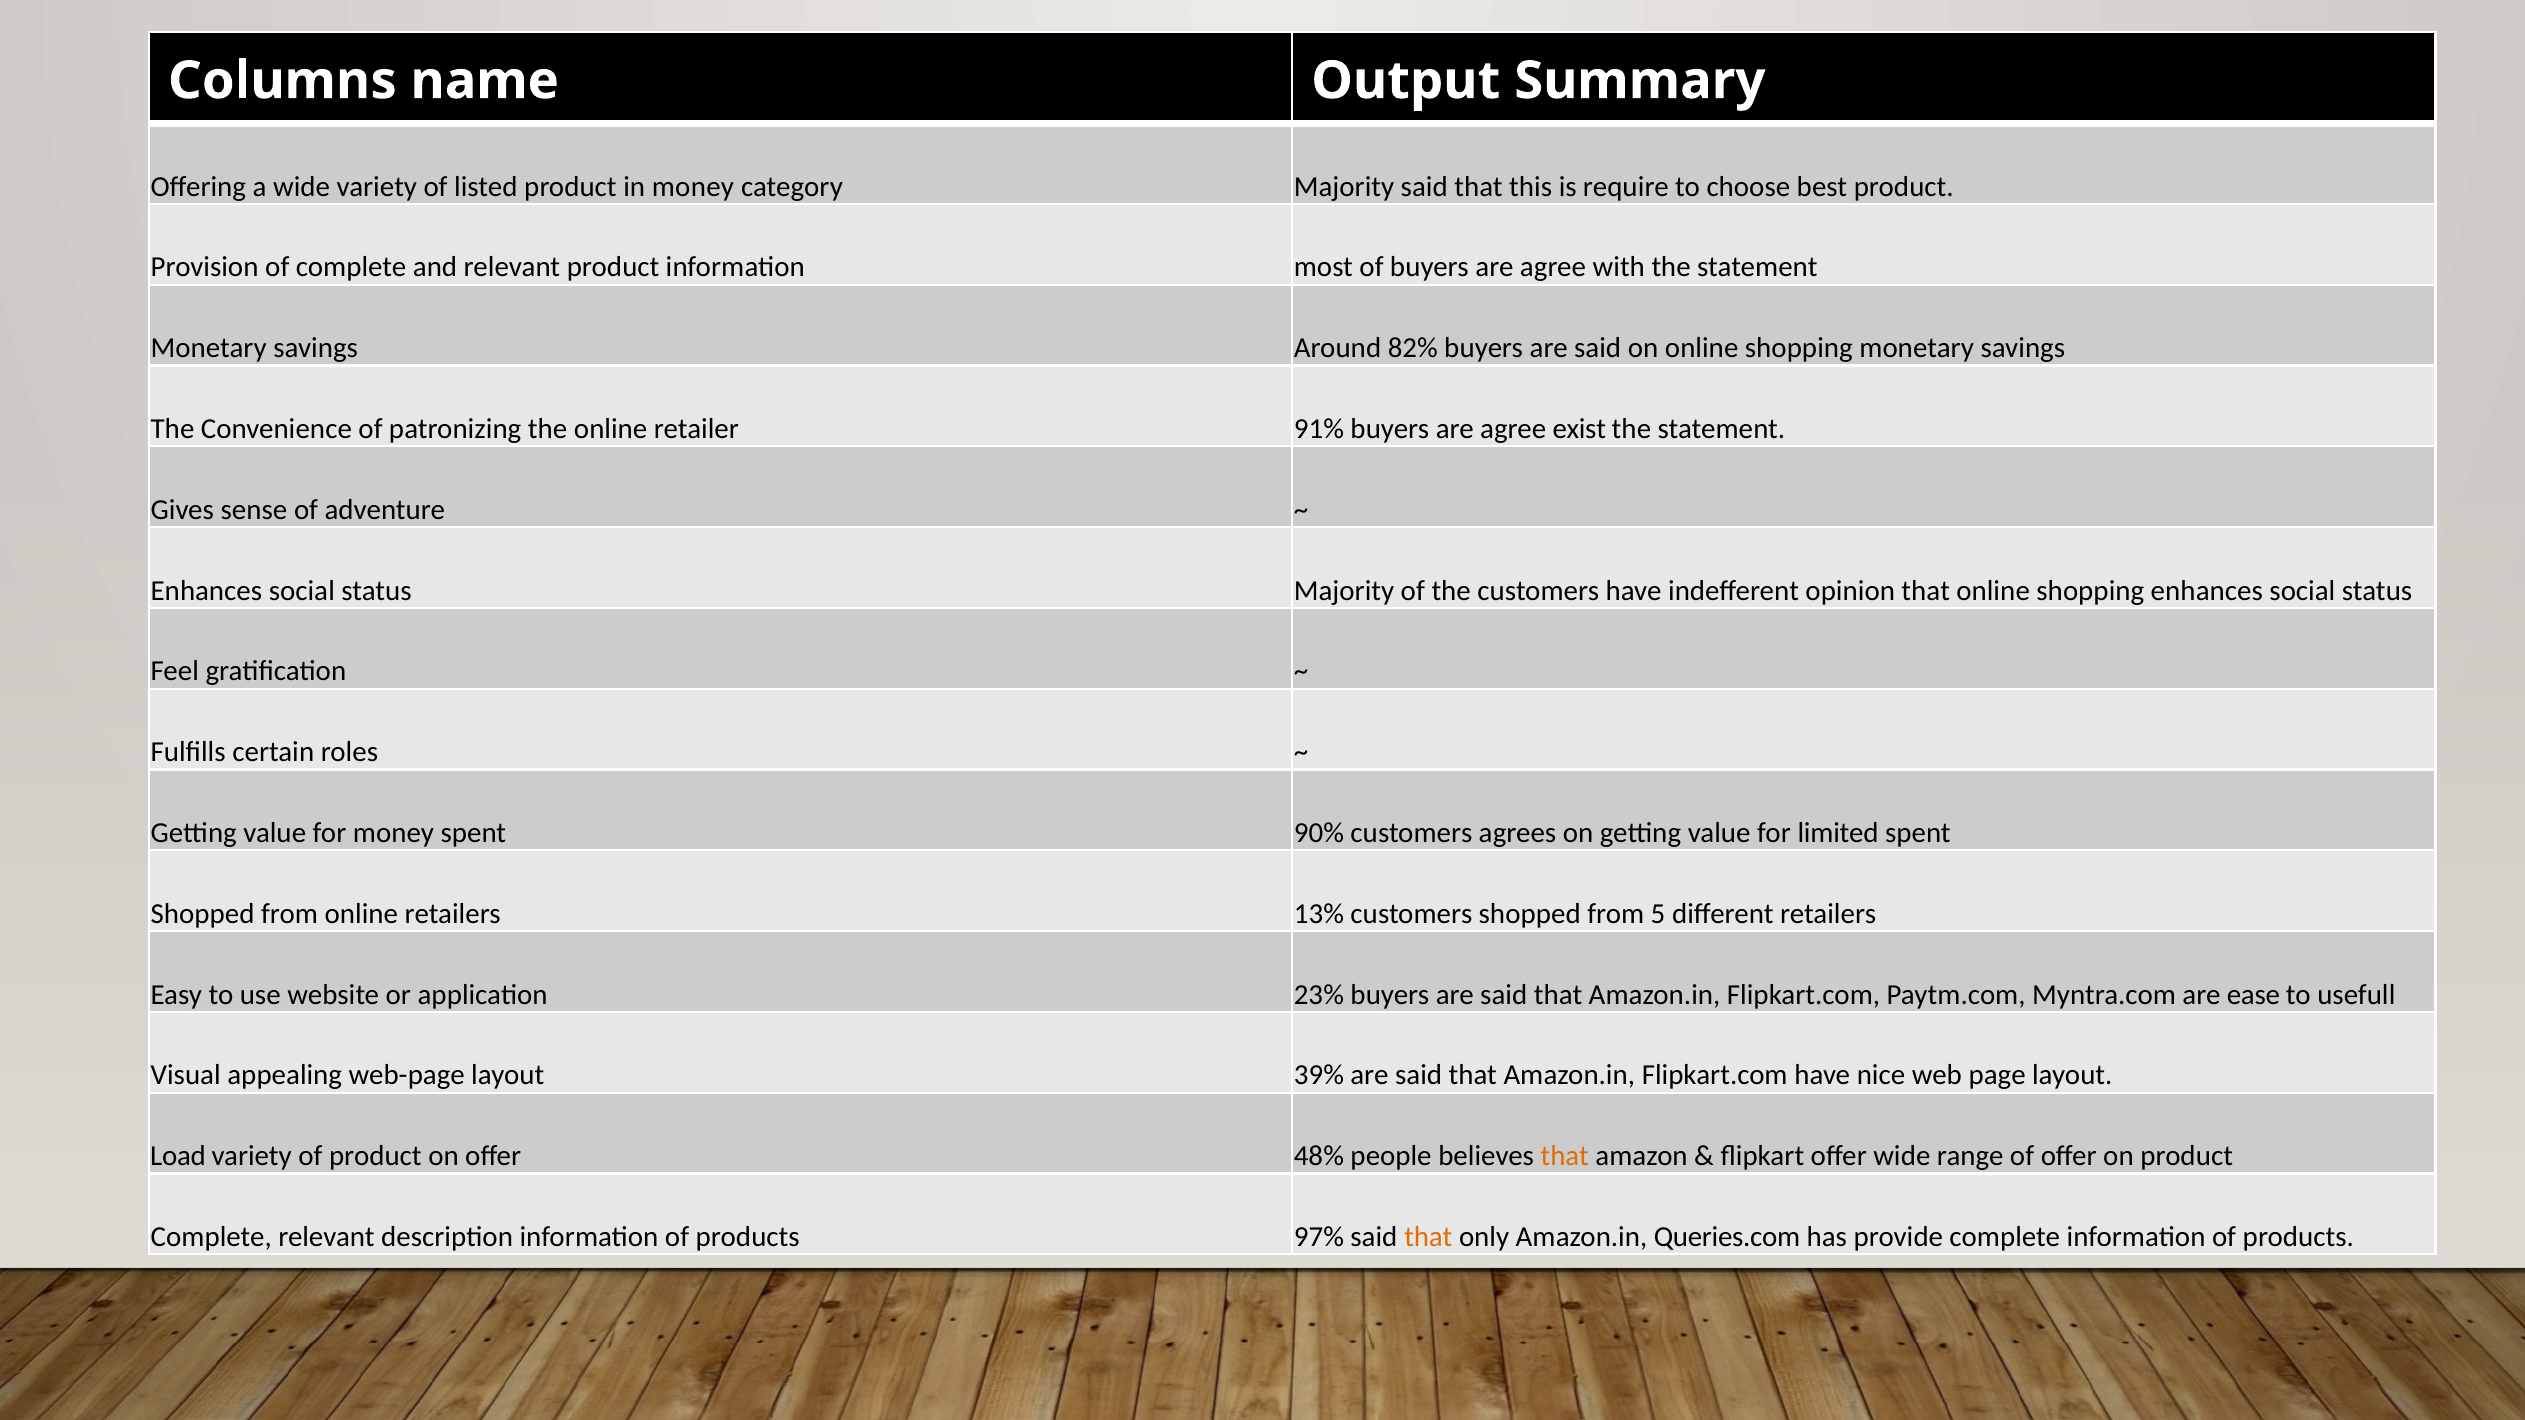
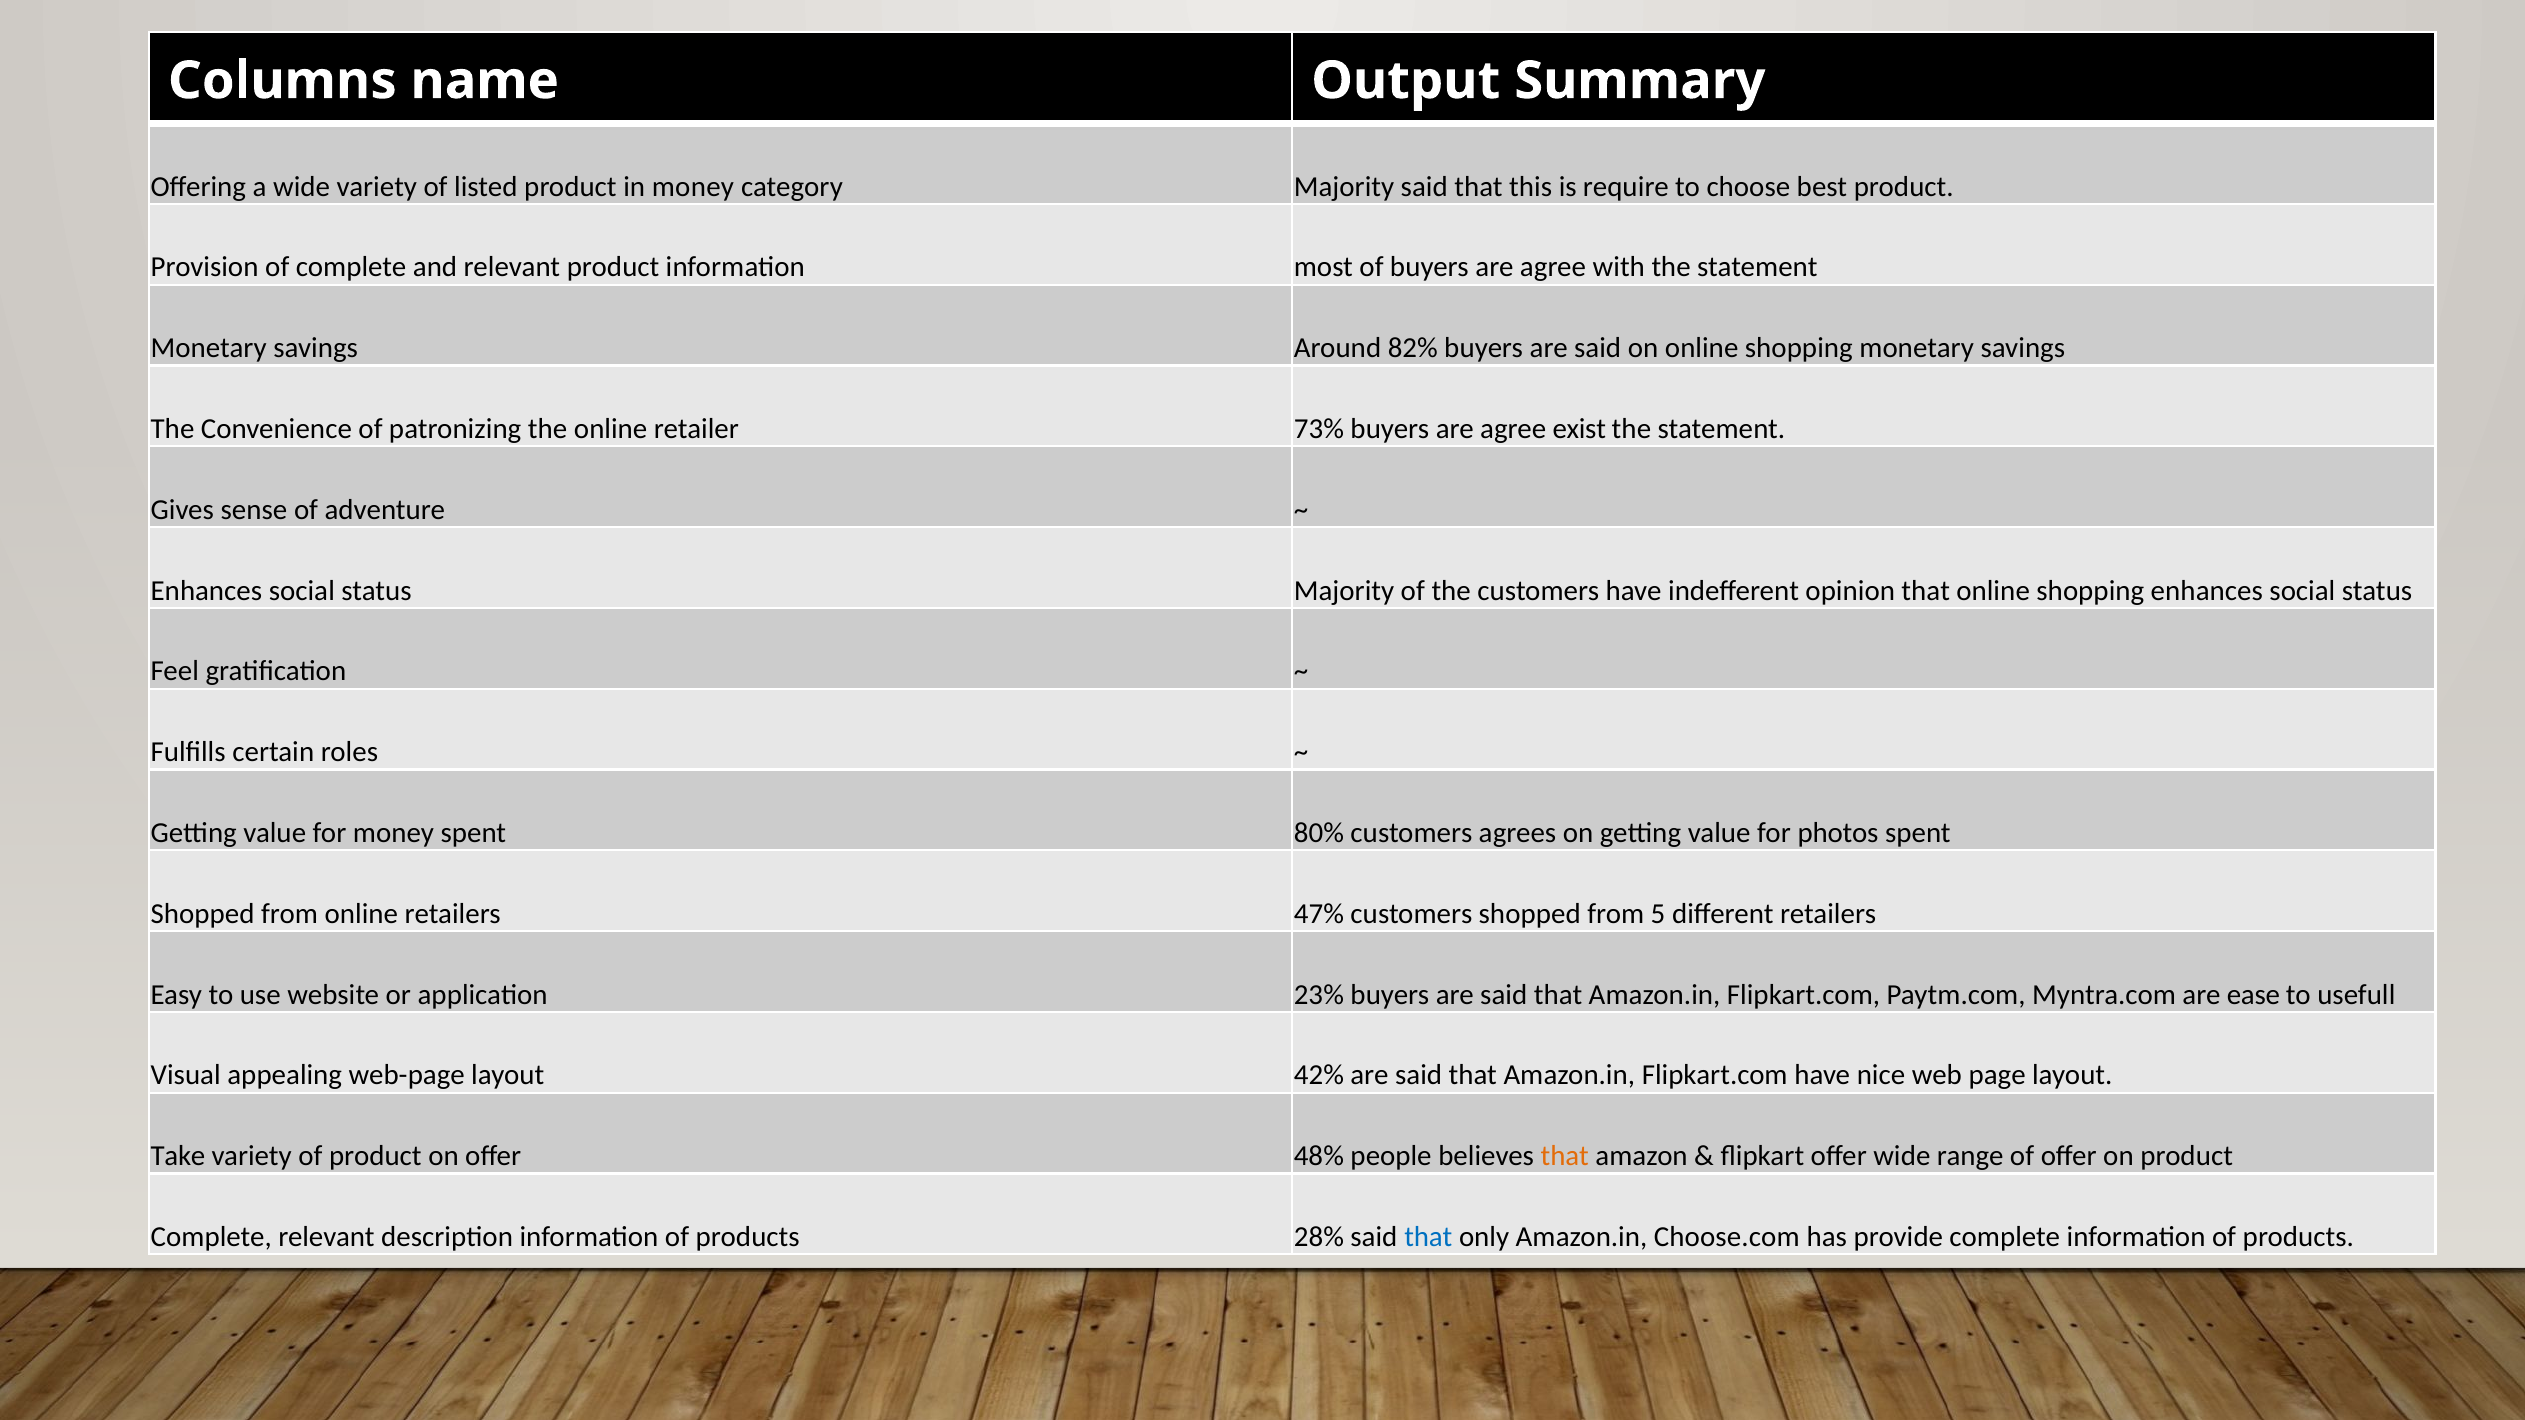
91%: 91% -> 73% (1319, 429)
90%: 90% -> 80% (1319, 833)
limited: limited -> photos (1838, 833)
13%: 13% -> 47% (1319, 914)
39%: 39% -> 42% (1319, 1076)
Load: Load -> Take (178, 1156)
97%: 97% -> 28% (1319, 1237)
that colour: orange -> blue (1428, 1237)
Queries.com: Queries.com -> Choose.com (1727, 1237)
